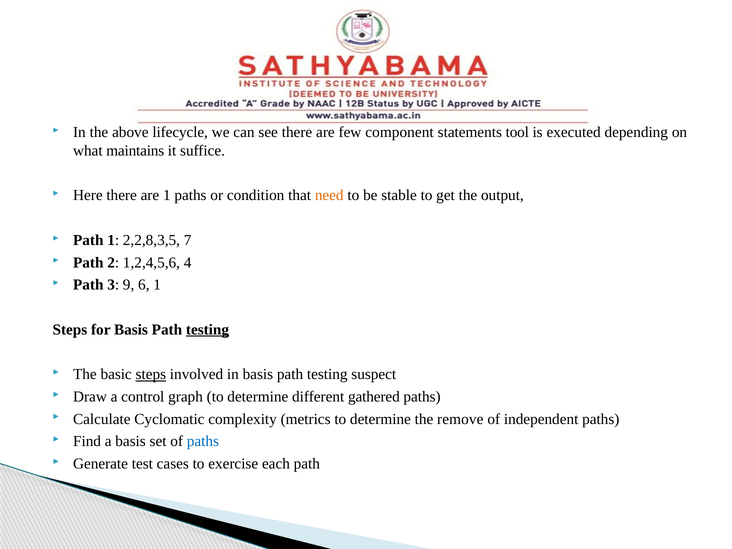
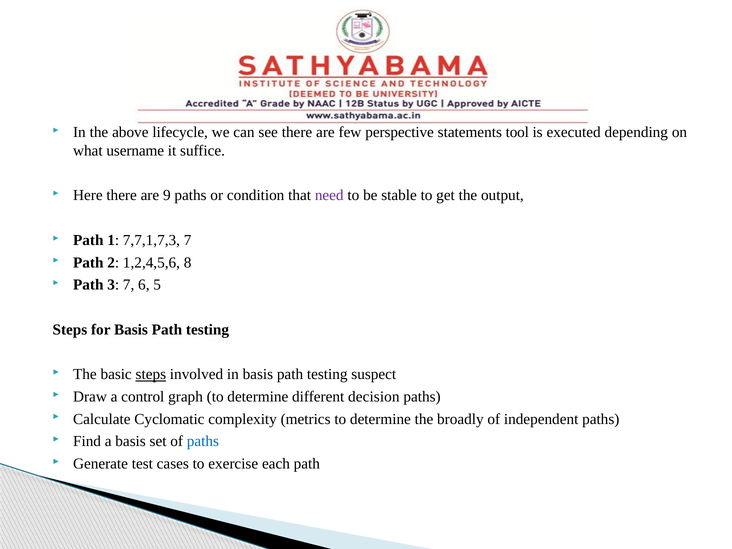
component: component -> perspective (400, 132)
maintains: maintains -> username (135, 151)
are 1: 1 -> 9 (167, 195)
need colour: orange -> purple (329, 195)
2,2,8,3,5: 2,2,8,3,5 -> 7,7,1,7,3 (151, 240)
4: 4 -> 8 (188, 263)
3 9: 9 -> 7 (129, 285)
6 1: 1 -> 5 (157, 285)
testing underline: present -> none (208, 330)
gathered: gathered -> decision (374, 397)
remove: remove -> broadly (460, 419)
